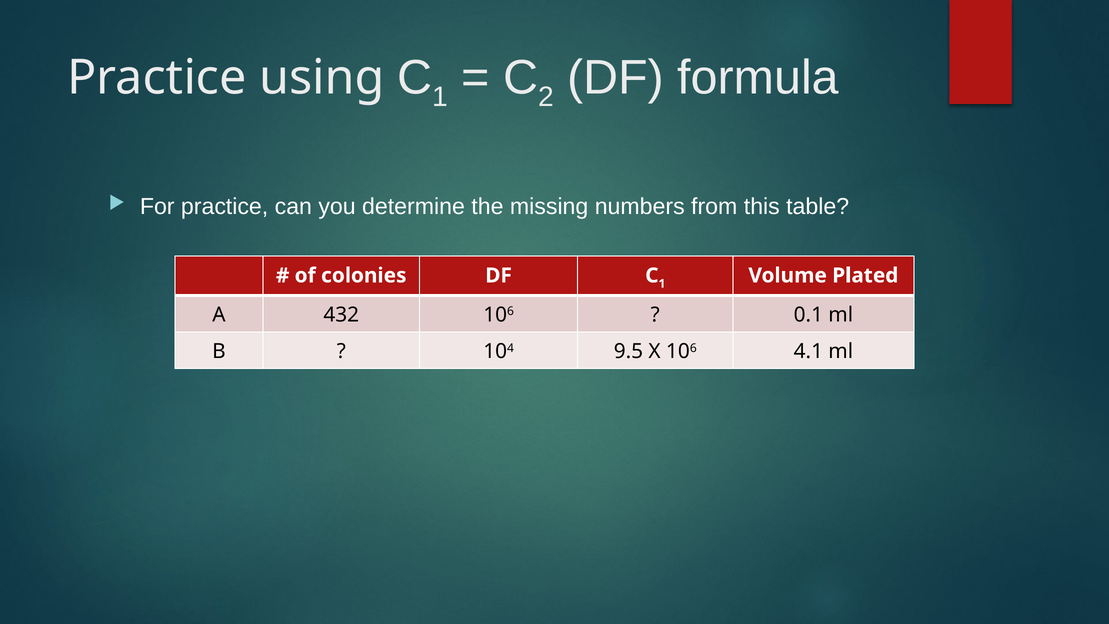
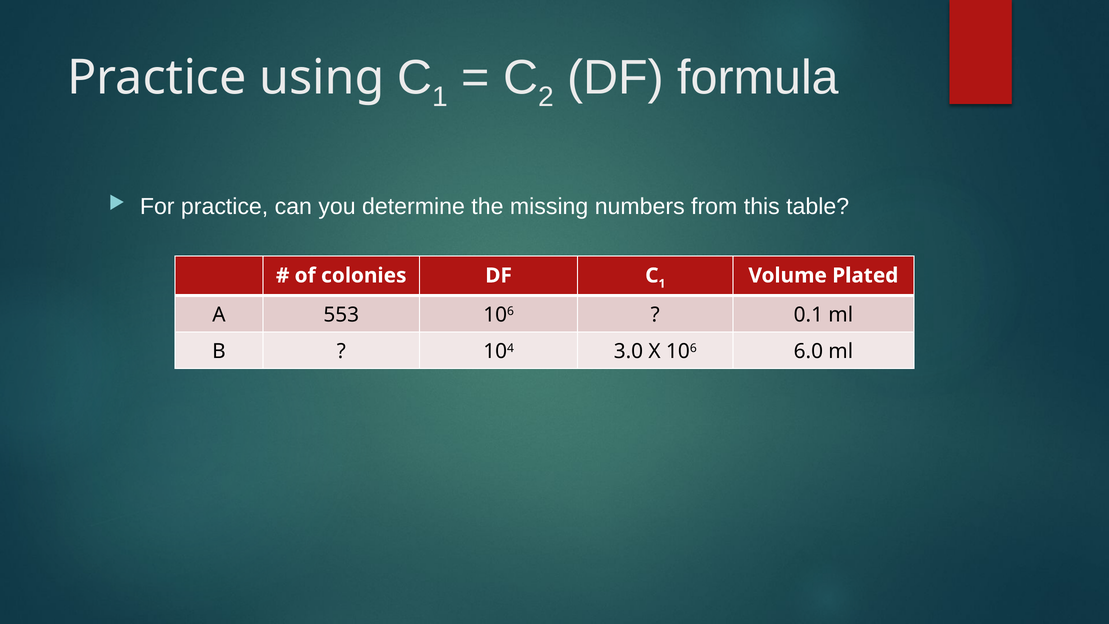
432: 432 -> 553 (341, 315)
9.5: 9.5 -> 3.0 (628, 351)
4.1: 4.1 -> 6.0 (808, 351)
